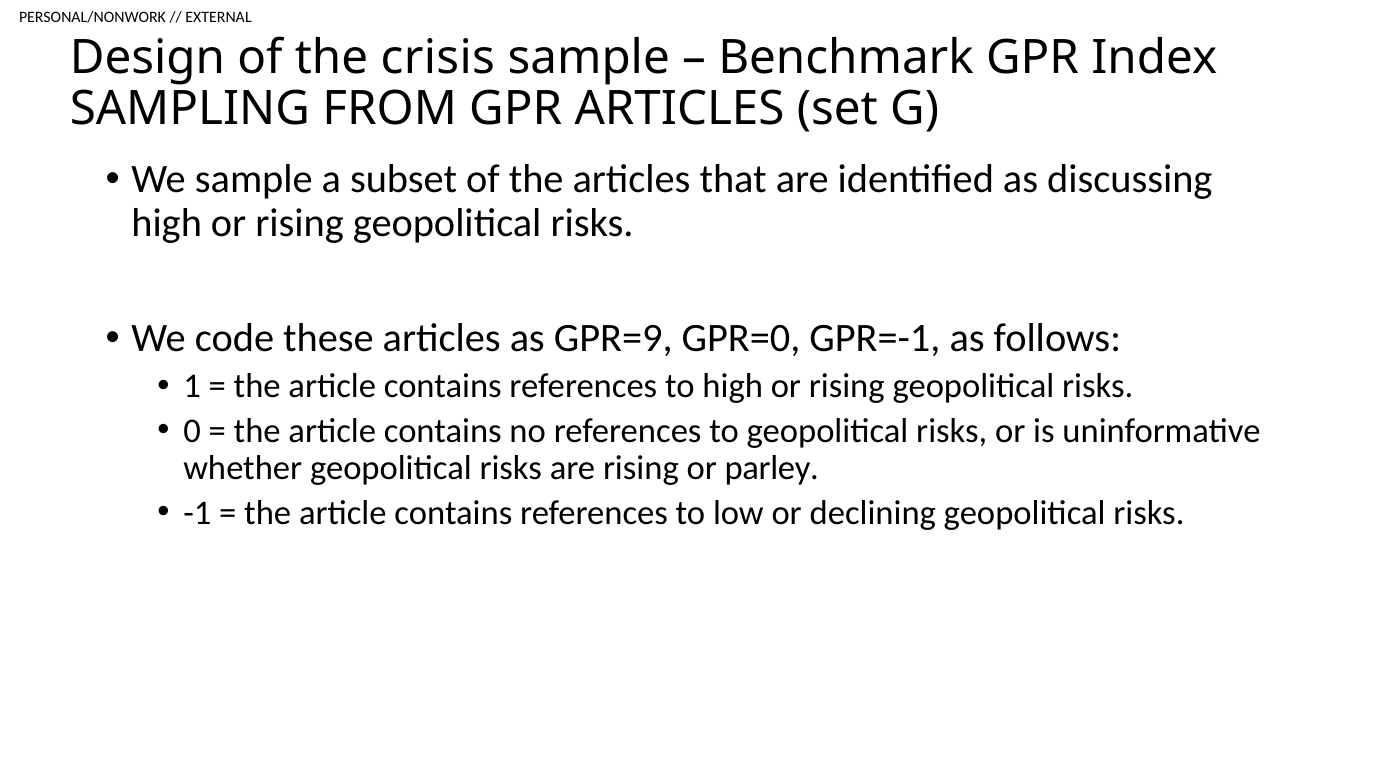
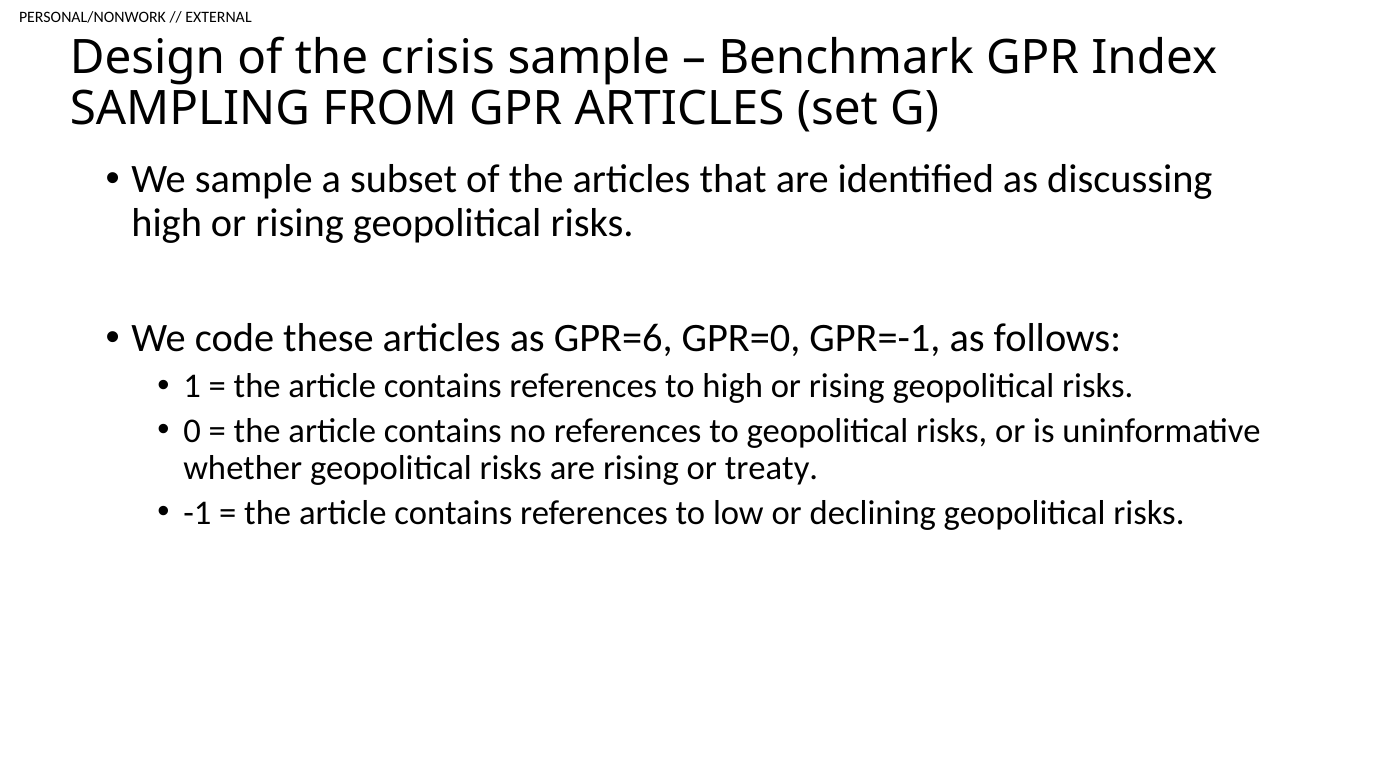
GPR=9: GPR=9 -> GPR=6 (613, 339)
parley: parley -> treaty (771, 468)
